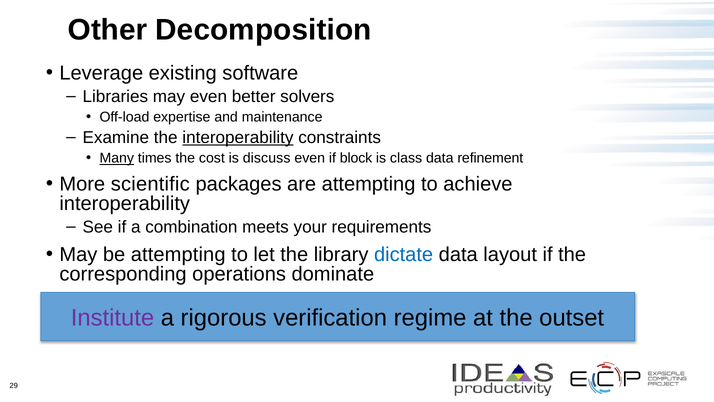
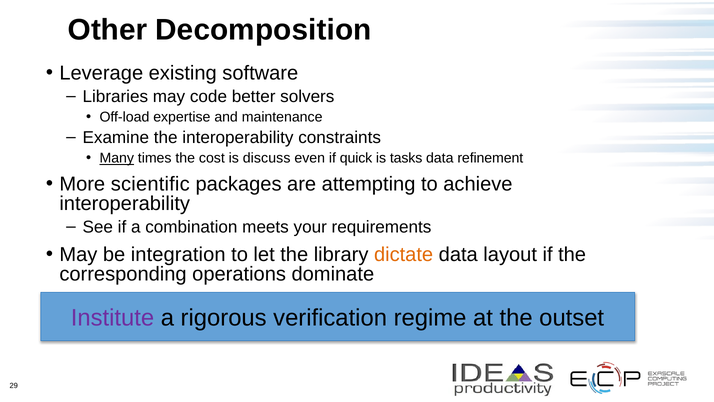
may even: even -> code (208, 97)
interoperability underline: present -> none (238, 138)
block: block -> quick (356, 158)
class: class -> tasks (406, 158)
be attempting: attempting -> integration (178, 254)
dictate colour: blue -> orange (404, 254)
